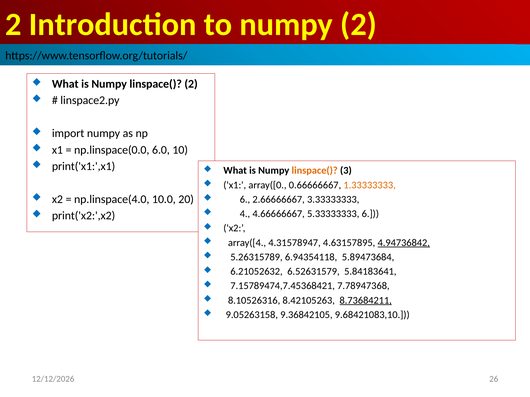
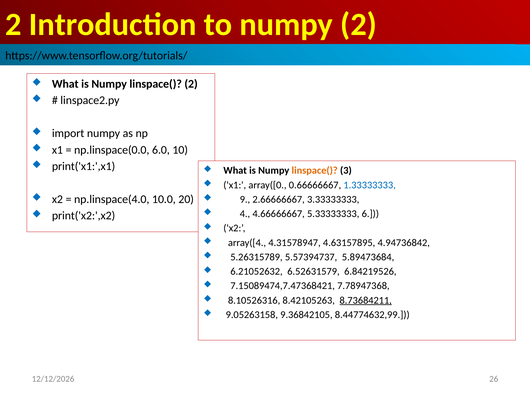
1.33333333 colour: orange -> blue (370, 185)
6: 6 -> 9 (245, 200)
4.94736842 underline: present -> none (404, 243)
6.94354118: 6.94354118 -> 5.57394737 (311, 257)
5.84183641: 5.84183641 -> 6.84219526 (370, 272)
7.15789474,7.45368421: 7.15789474,7.45368421 -> 7.15089474,7.47368421 (283, 286)
9.68421083,10: 9.68421083,10 -> 8.44774632,99 (372, 315)
